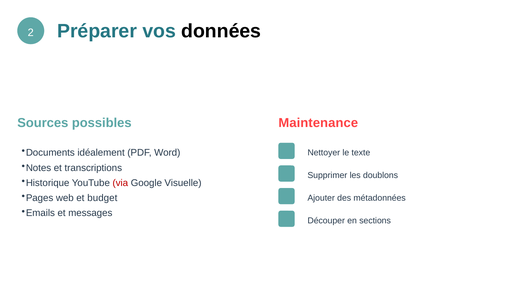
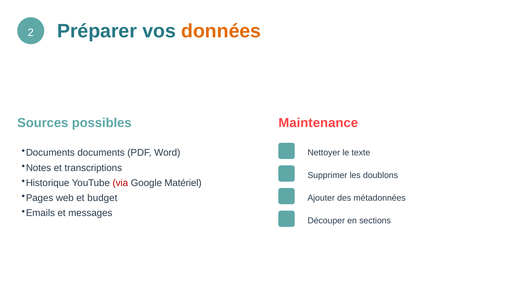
données colour: black -> orange (221, 31)
Documents idéalement: idéalement -> documents (101, 153)
Visuelle: Visuelle -> Matériel (183, 183)
